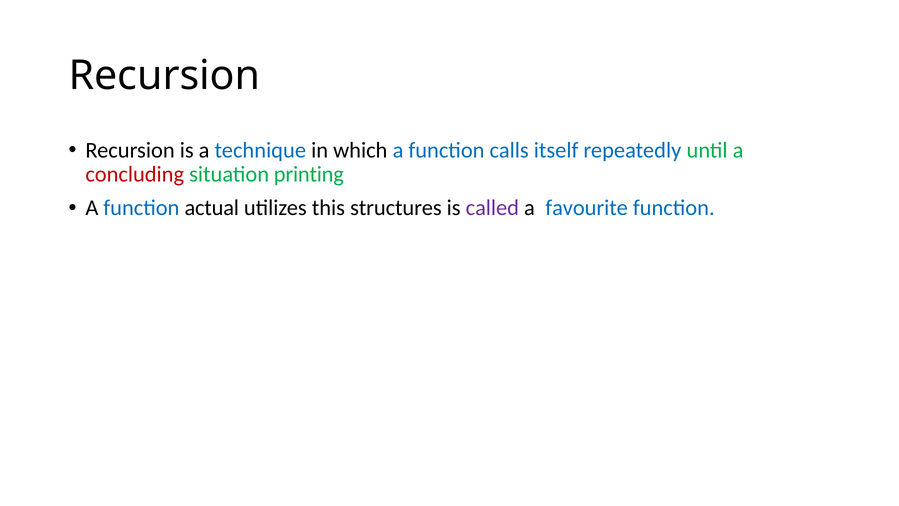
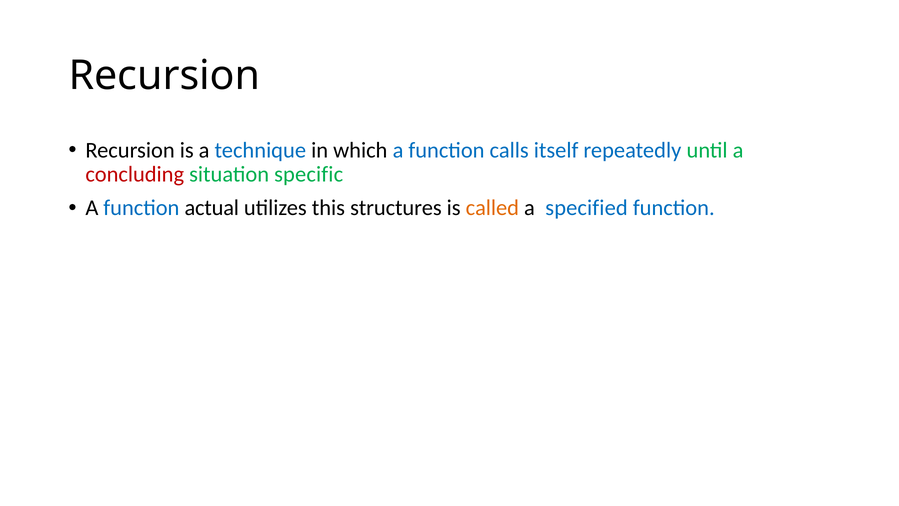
printing: printing -> specific (309, 174)
called colour: purple -> orange (492, 208)
favourite: favourite -> specified (587, 208)
